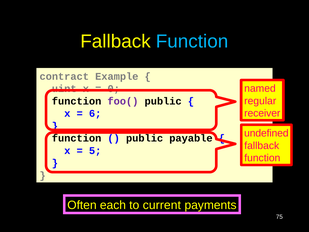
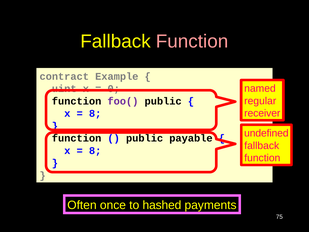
Function colour: light blue -> pink (192, 41)
6: 6 -> 8 (95, 113)
5: 5 -> 8 (95, 151)
each: each -> once (113, 205)
current: current -> hashed (162, 205)
